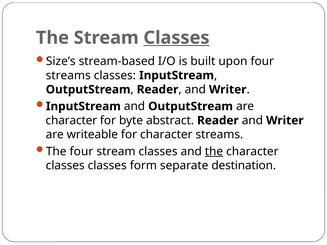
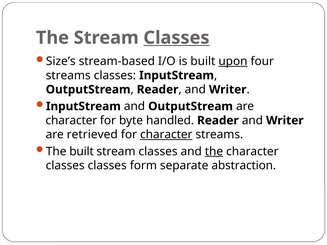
upon underline: none -> present (233, 61)
abstract: abstract -> handled (170, 121)
writeable: writeable -> retrieved (92, 135)
character underline: none -> present (166, 135)
The four: four -> built (82, 152)
destination: destination -> abstraction (244, 166)
